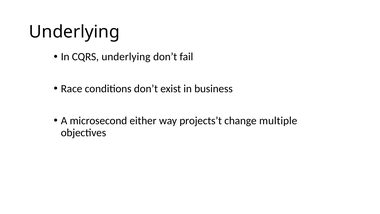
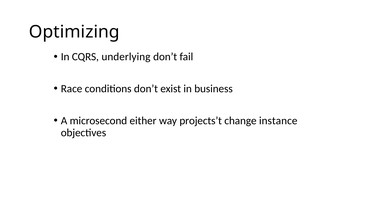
Underlying: Underlying -> Optimizing (74, 32)
multiple: multiple -> instance (278, 120)
